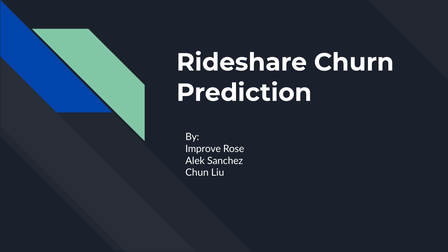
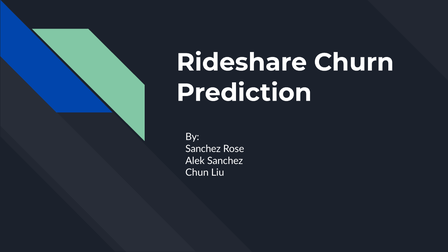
Improve: Improve -> Sanchez (203, 149)
